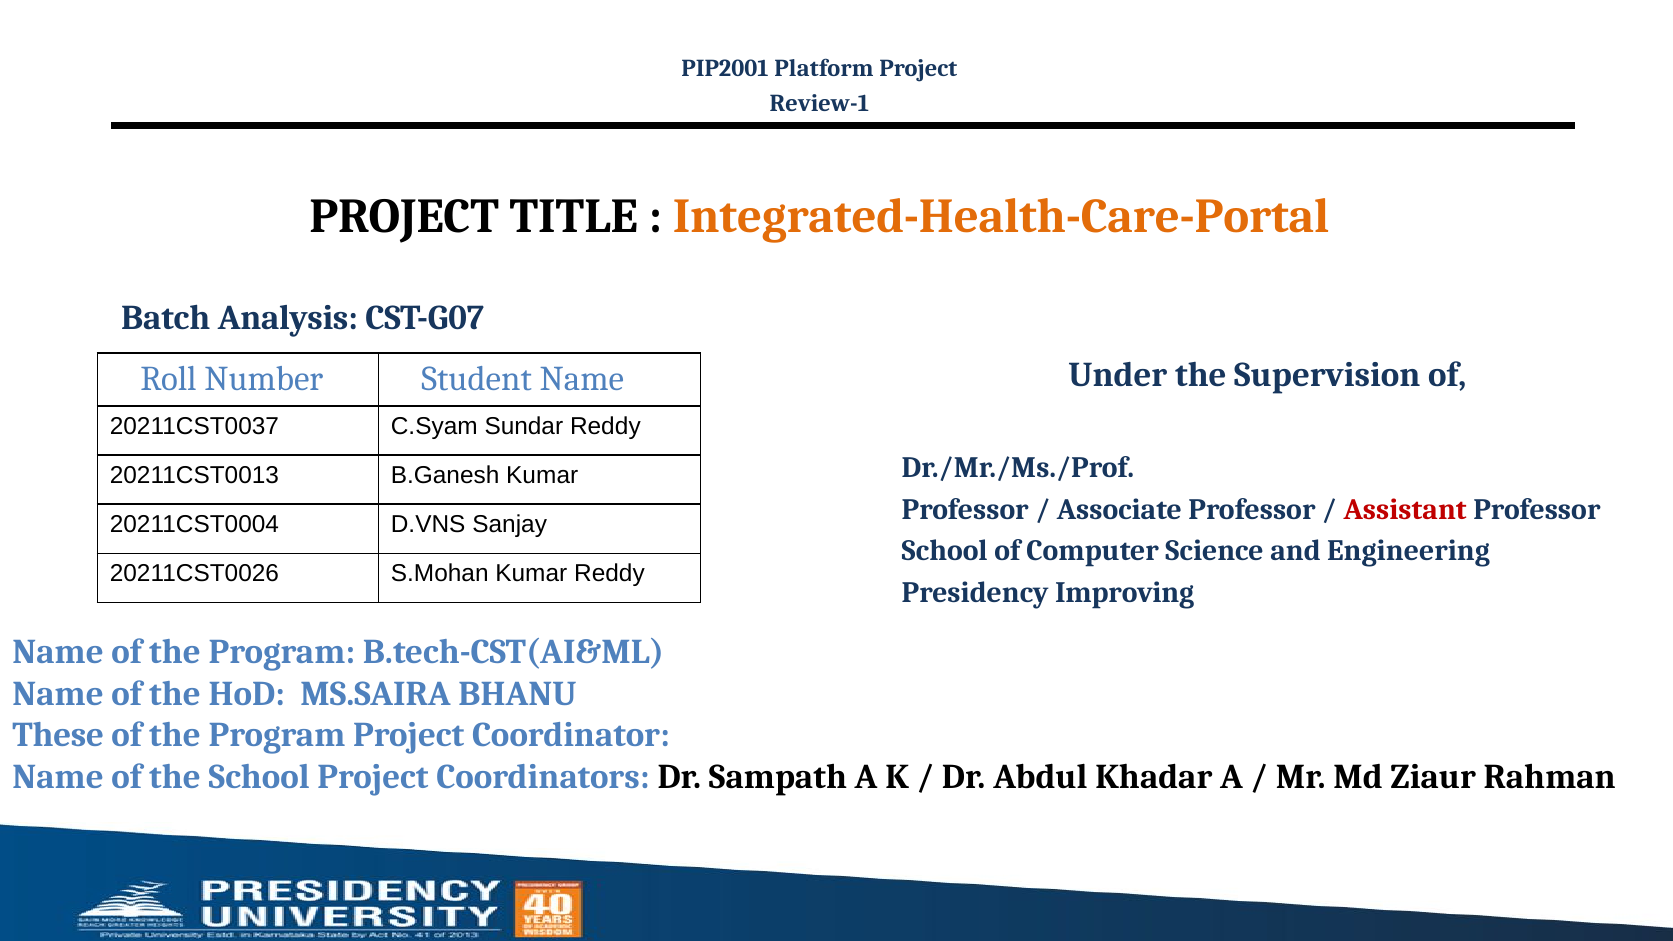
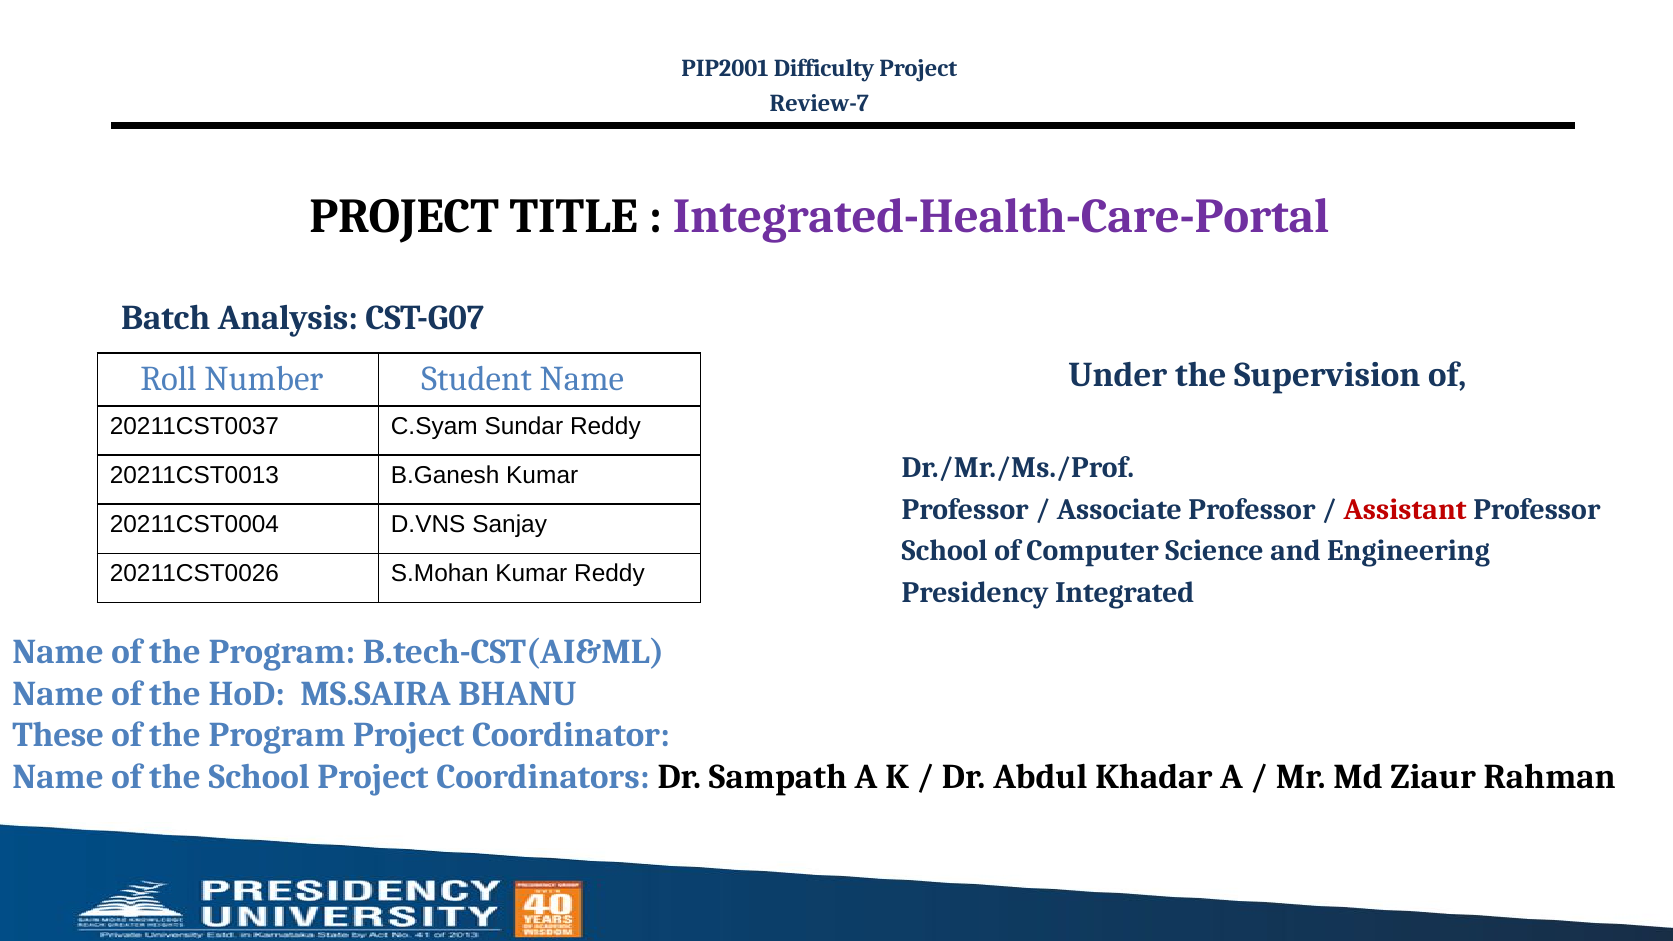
Platform: Platform -> Difficulty (824, 68)
Review-1: Review-1 -> Review-7 (819, 103)
Integrated-Health-Care-Portal colour: orange -> purple (1001, 216)
Improving: Improving -> Integrated (1125, 592)
